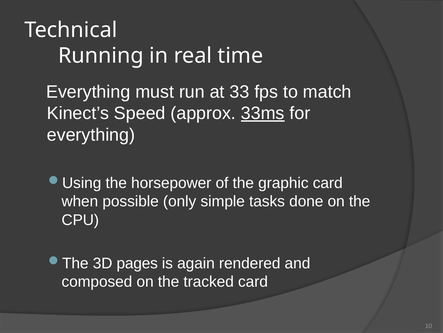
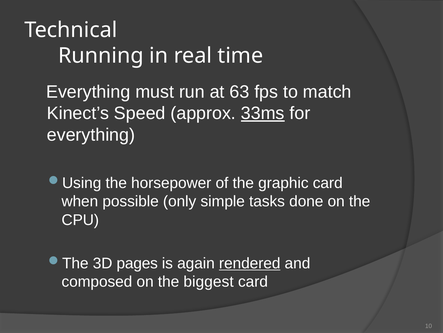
33: 33 -> 63 (240, 92)
rendered underline: none -> present (250, 263)
tracked: tracked -> biggest (209, 281)
